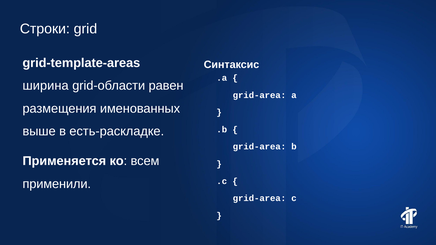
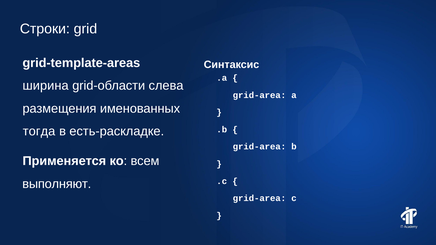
равен: равен -> слева (166, 86)
выше: выше -> тогда (39, 132)
применили: применили -> выполняют (57, 184)
